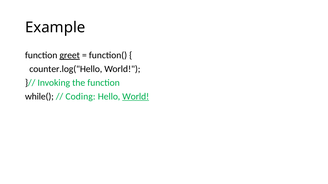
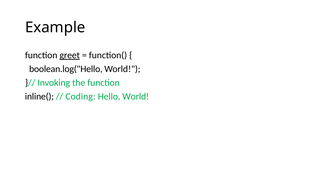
counter.log("Hello: counter.log("Hello -> boolean.log("Hello (66, 69)
while(: while( -> inline( (39, 97)
World underline: present -> none (136, 97)
